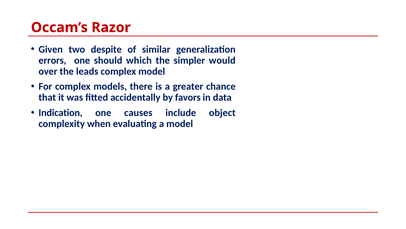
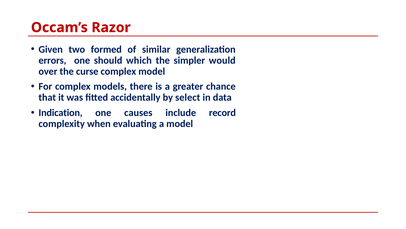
despite: despite -> formed (106, 49)
leads: leads -> curse (87, 71)
favors: favors -> select (188, 97)
object: object -> record (222, 112)
